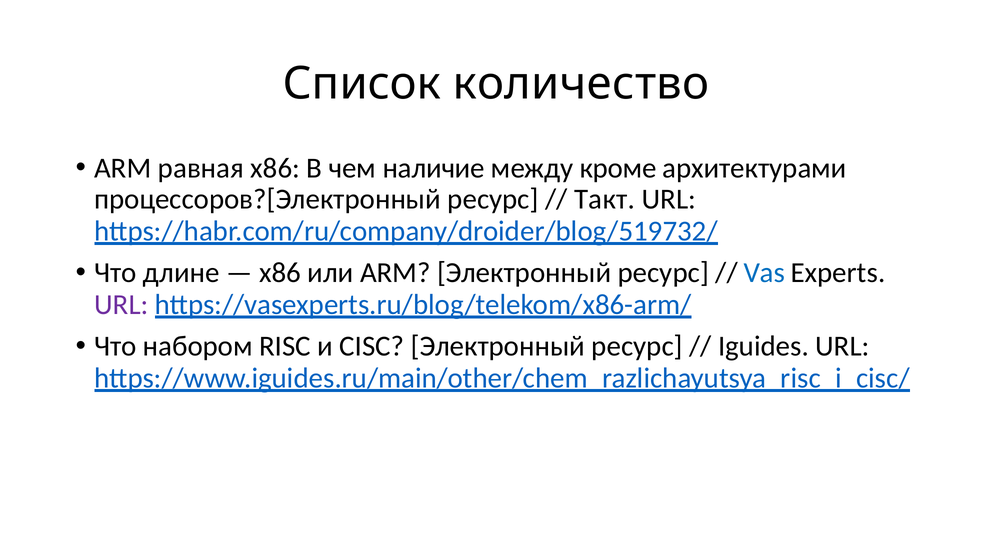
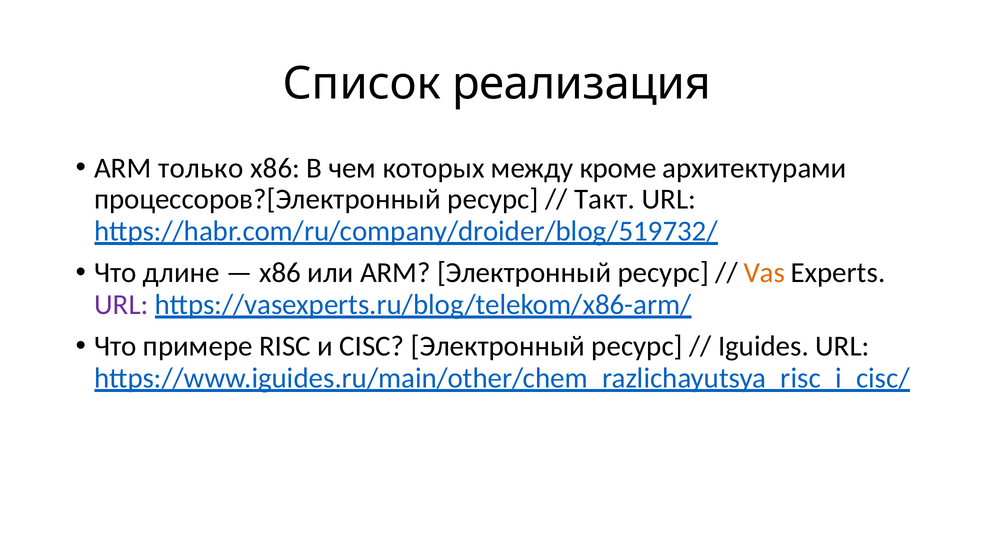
количество: количество -> реализация (581, 83)
равная: равная -> только (201, 168)
наличие: наличие -> которых (434, 168)
Vas colour: blue -> orange (764, 273)
набором: набором -> примере (198, 346)
